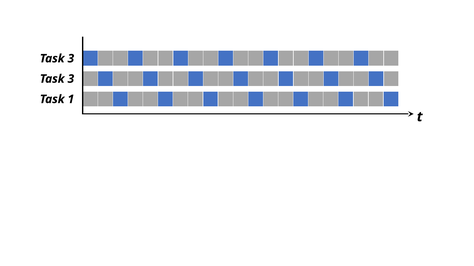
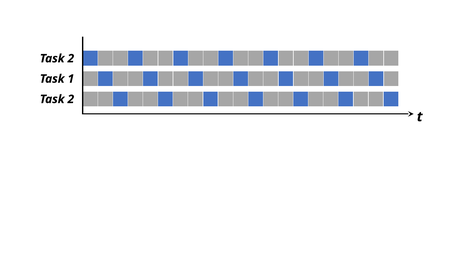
3: 3 -> 2 (71, 59)
3: 3 -> 1 (71, 79)
1: 1 -> 2 (71, 99)
